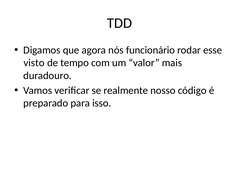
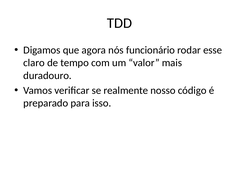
visto: visto -> claro (34, 63)
